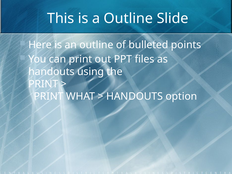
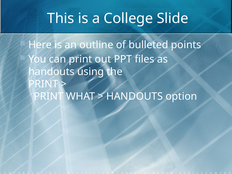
a Outline: Outline -> College (128, 18)
